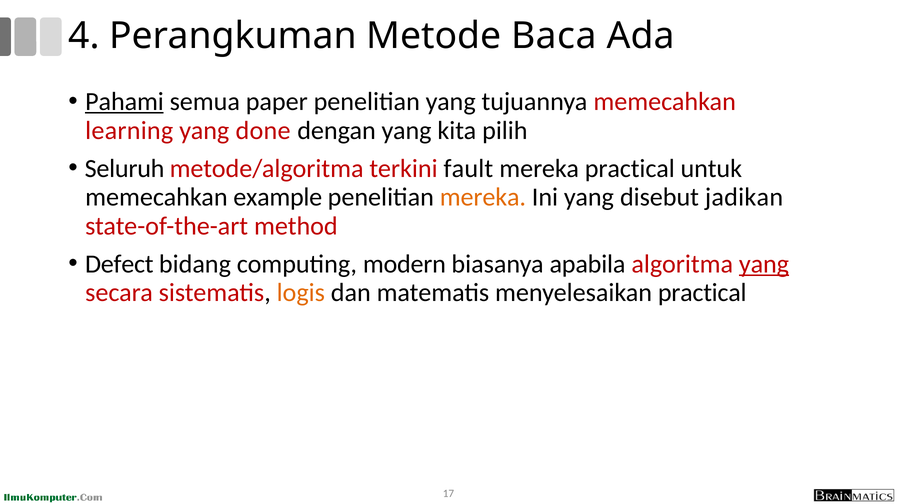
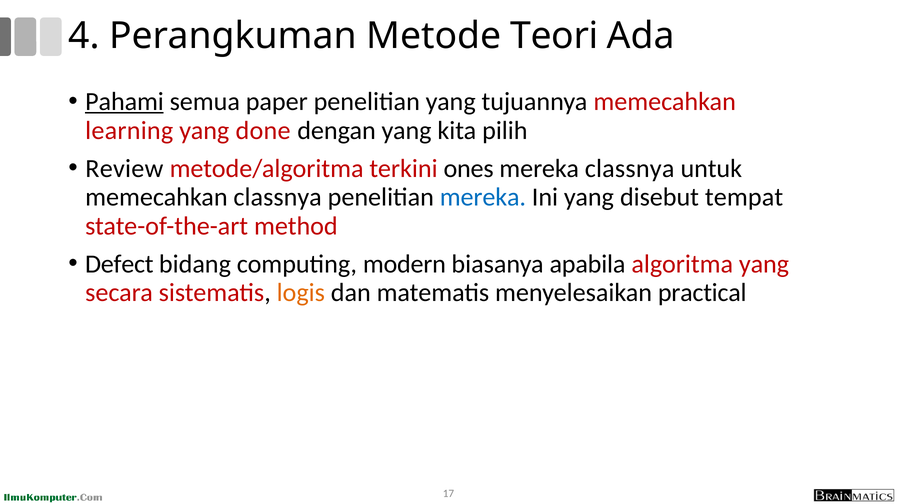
Baca: Baca -> Teori (554, 36)
Seluruh: Seluruh -> Review (124, 169)
fault: fault -> ones (469, 169)
mereka practical: practical -> classnya (630, 169)
memecahkan example: example -> classnya (278, 197)
mereka colour: orange -> blue (483, 197)
jadikan: jadikan -> tempat (744, 197)
yang underline: present -> none (764, 264)
